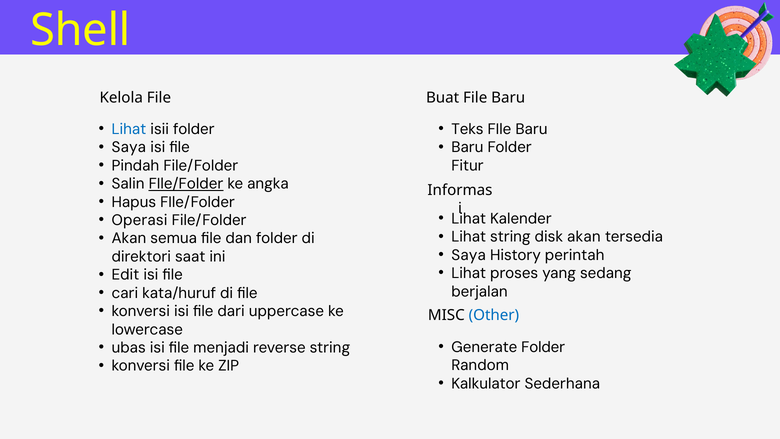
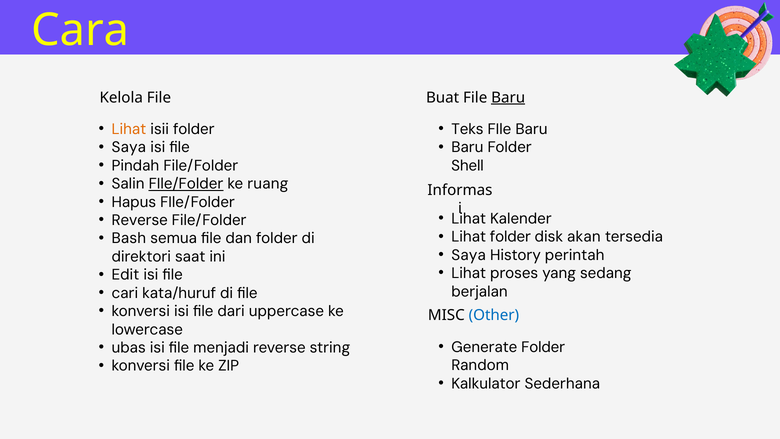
Shell: Shell -> Cara (80, 30)
Baru underline: none -> present (508, 98)
Lihat colour: blue -> orange (129, 129)
Fitur: Fitur -> Shell (467, 166)
angka: angka -> ruang (268, 184)
Operasi: Operasi -> Reverse (140, 220)
Lihat string: string -> folder (510, 237)
Akan: Akan -> Bash (129, 238)
